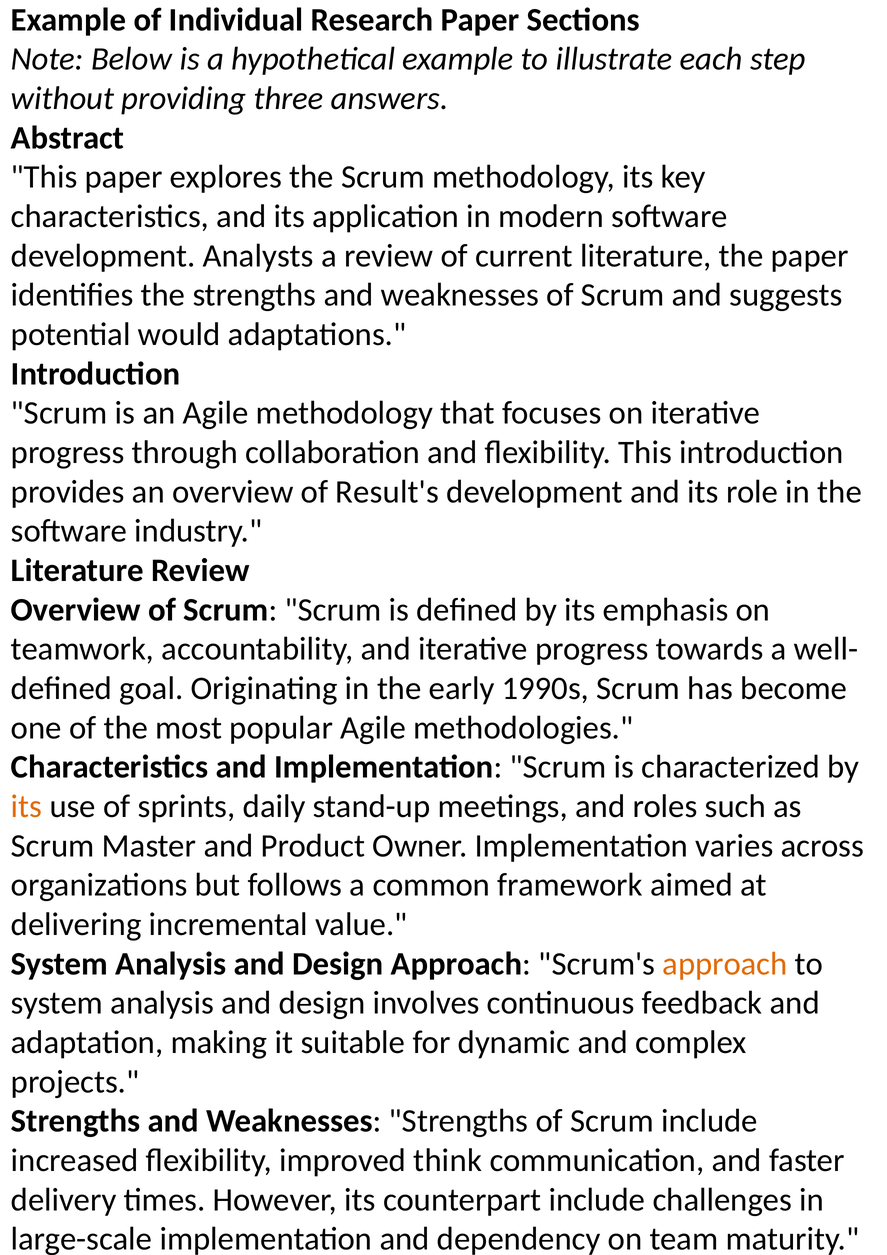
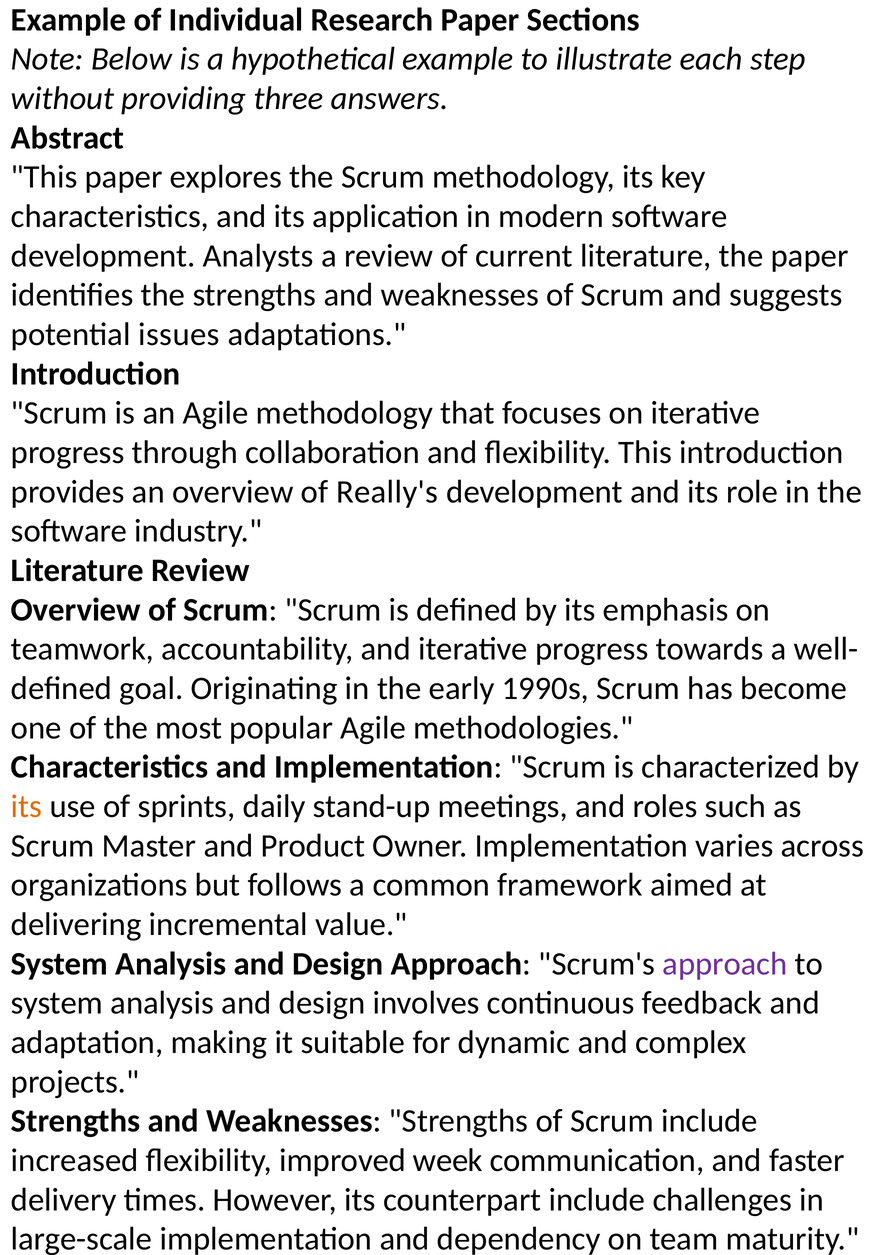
would: would -> issues (179, 335)
Result's: Result's -> Really's (387, 492)
approach colour: orange -> purple (725, 964)
think: think -> week (448, 1161)
